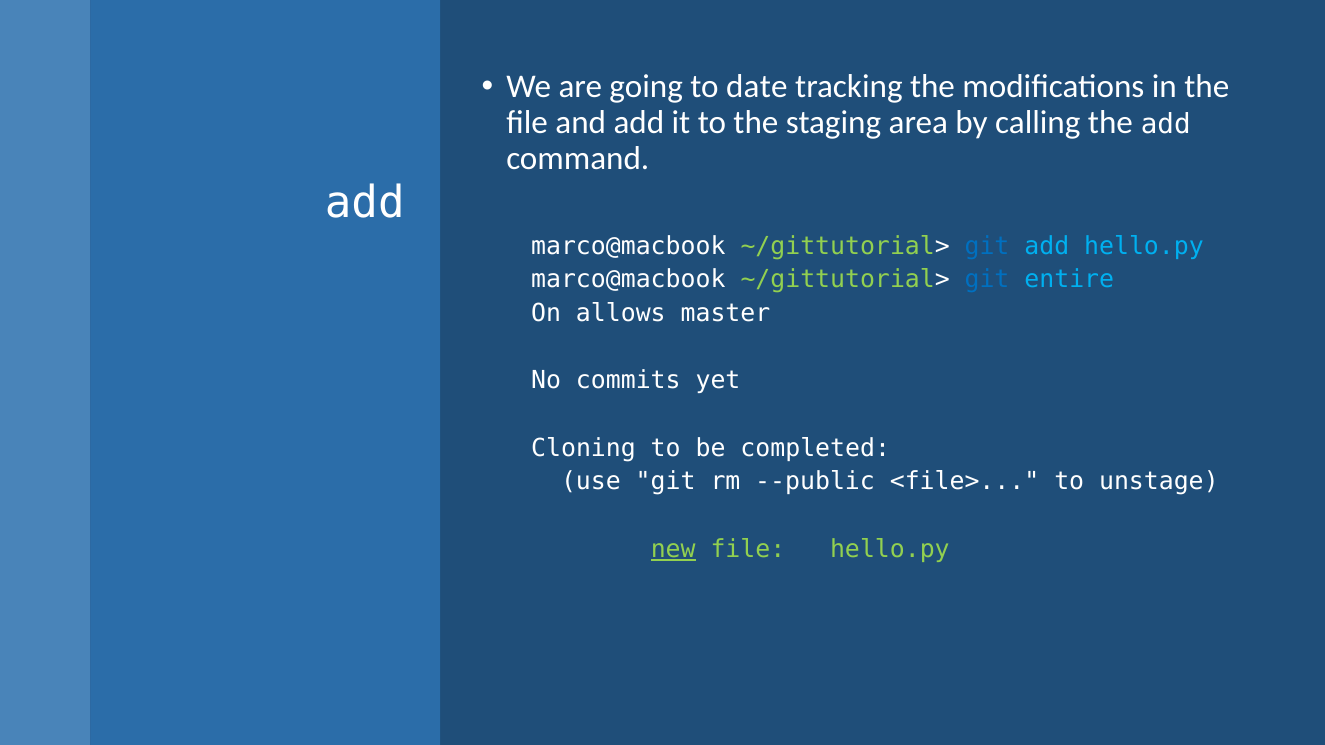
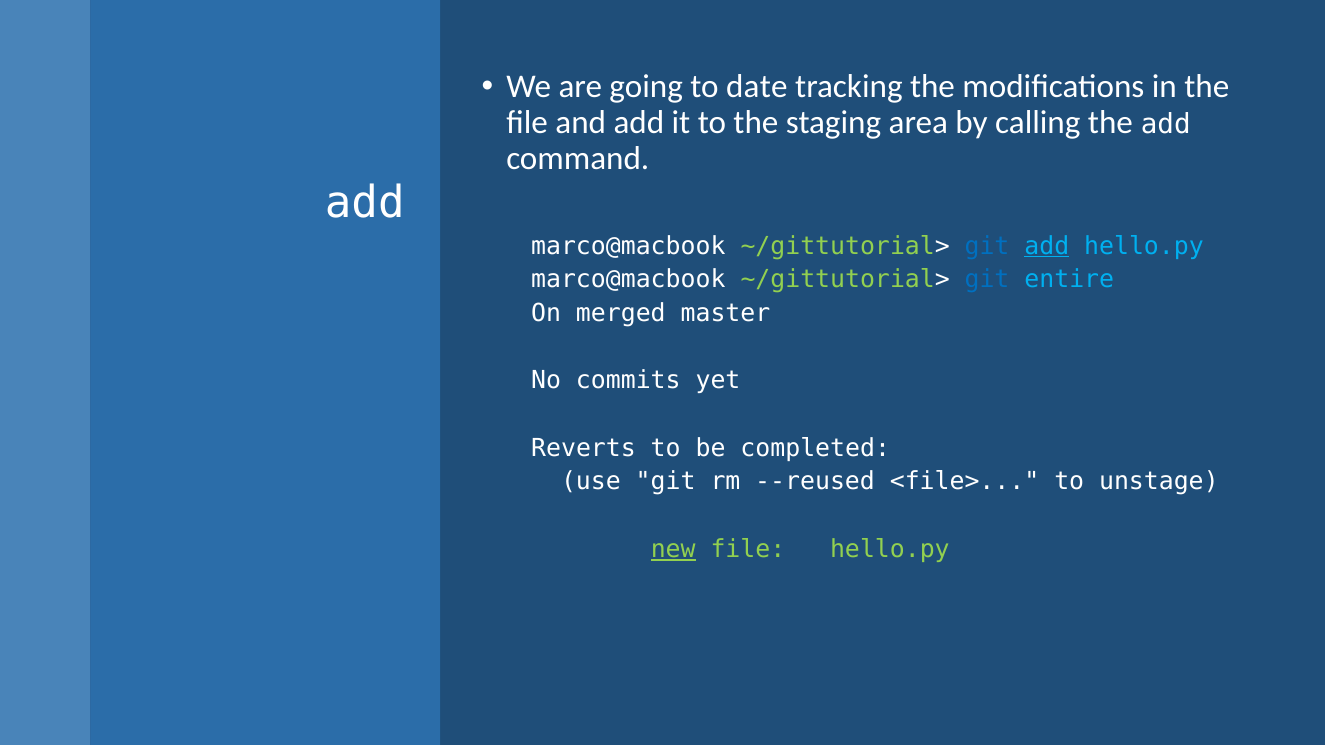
add underline: none -> present (1047, 246)
allows: allows -> merged (621, 313)
Cloning: Cloning -> Reverts (583, 448)
--public: --public -> --reused (815, 482)
